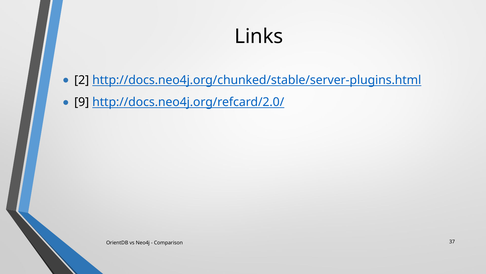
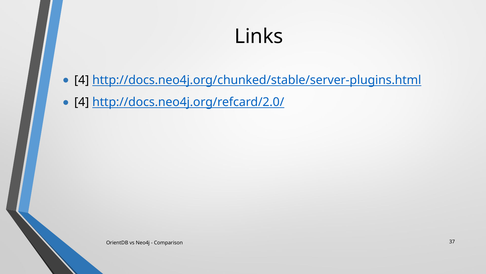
2: 2 -> 4 (82, 80)
9: 9 -> 4 (82, 102)
